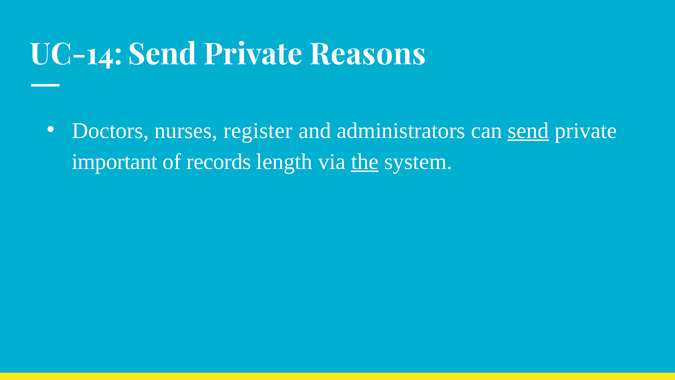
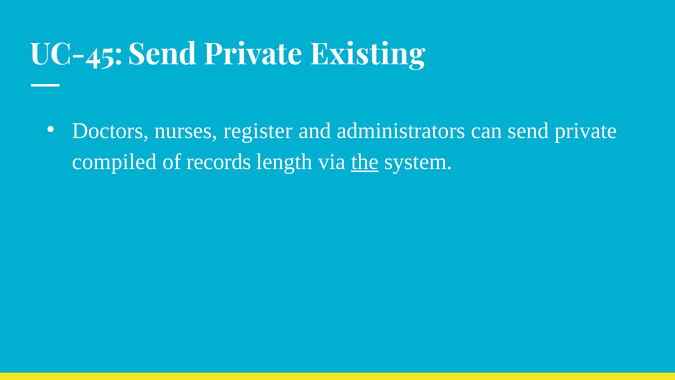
UC-14: UC-14 -> UC-45 (76, 54)
Reasons: Reasons -> Existing (368, 54)
send underline: present -> none (528, 131)
important: important -> compiled (114, 162)
